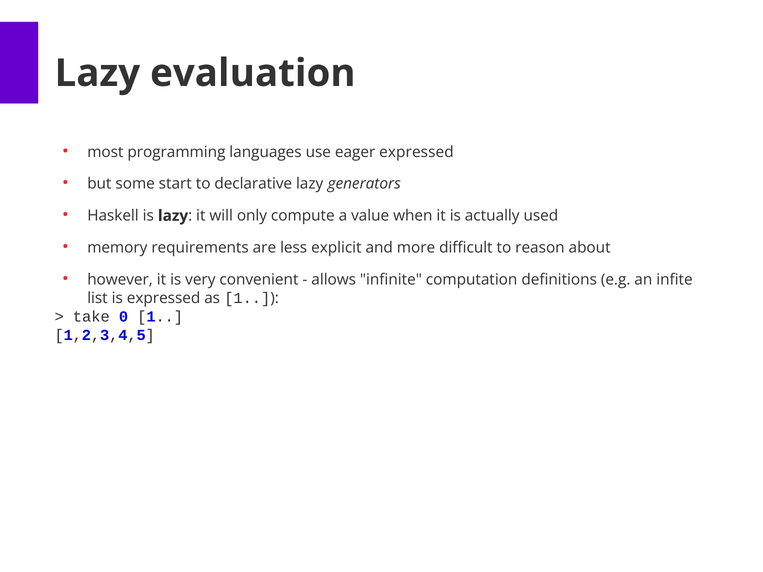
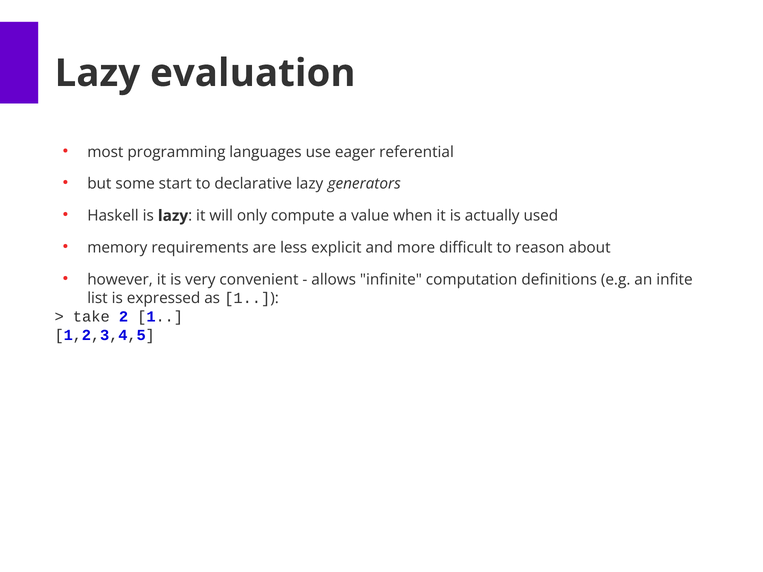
eager expressed: expressed -> referential (417, 152)
0: 0 -> 2 (124, 317)
